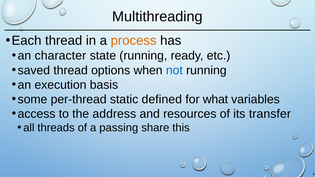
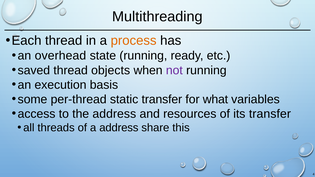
character: character -> overhead (60, 56)
options: options -> objects (111, 70)
not colour: blue -> purple (174, 70)
static defined: defined -> transfer (162, 99)
a passing: passing -> address (119, 128)
